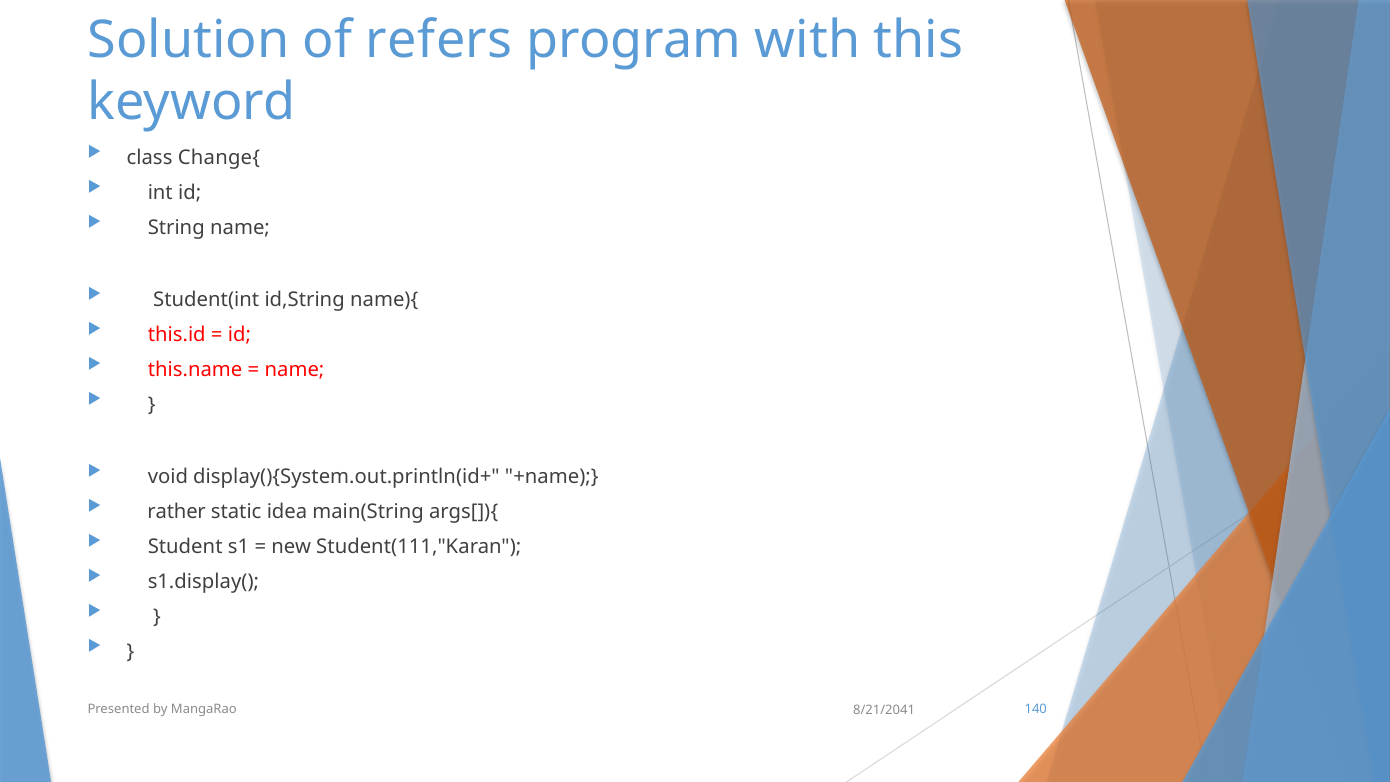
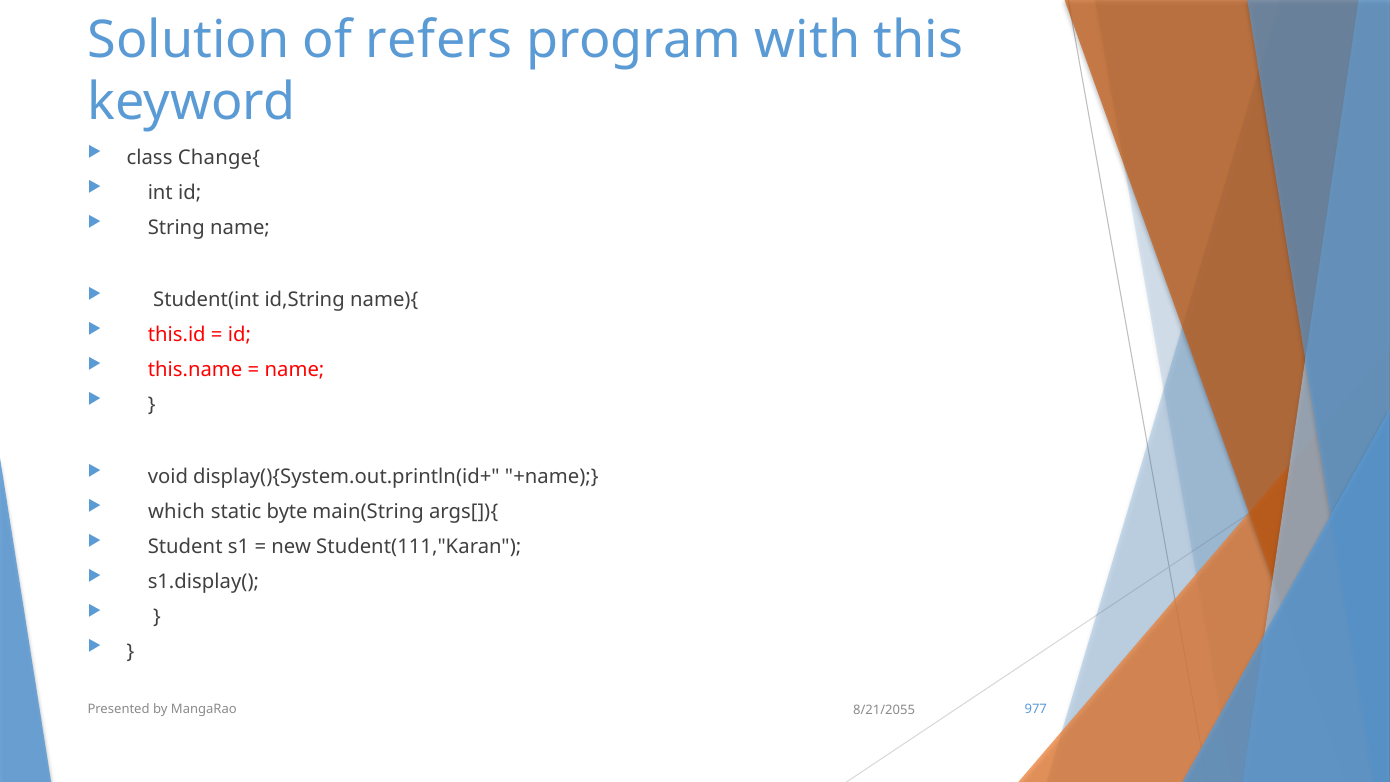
rather: rather -> which (176, 512)
idea: idea -> byte (287, 512)
140: 140 -> 977 (1036, 709)
8/21/2041: 8/21/2041 -> 8/21/2055 (884, 710)
